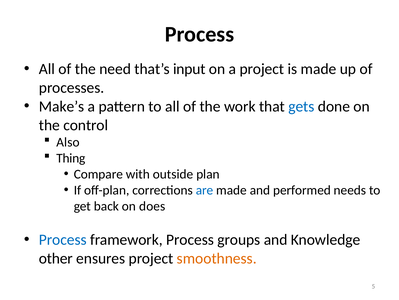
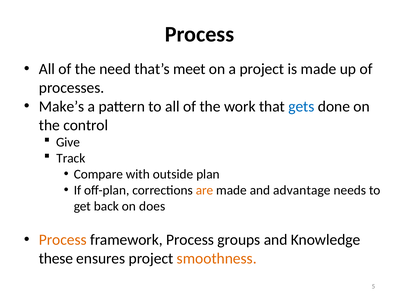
input: input -> meet (189, 69)
Also: Also -> Give (68, 142)
Thing: Thing -> Track (71, 158)
are colour: blue -> orange (205, 190)
performed: performed -> advantage (302, 190)
Process colour: blue -> orange (63, 239)
other: other -> these (56, 258)
